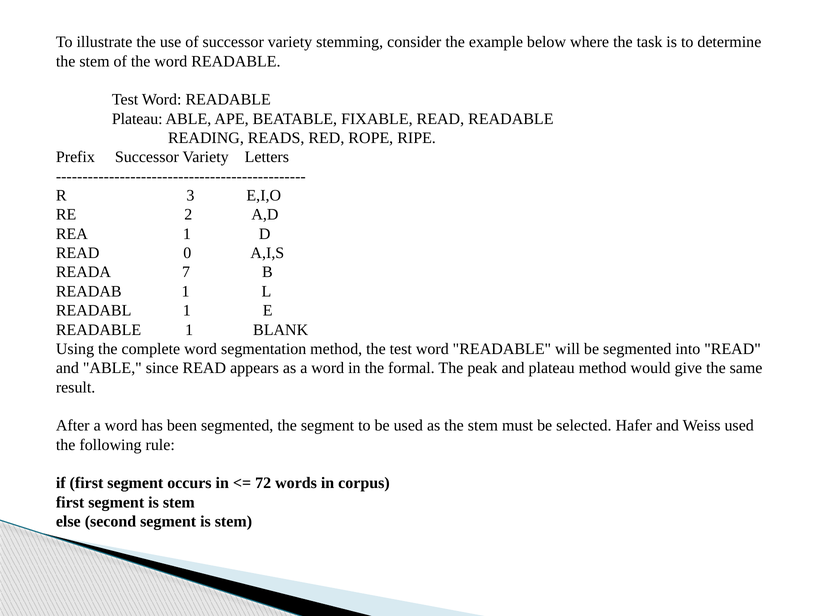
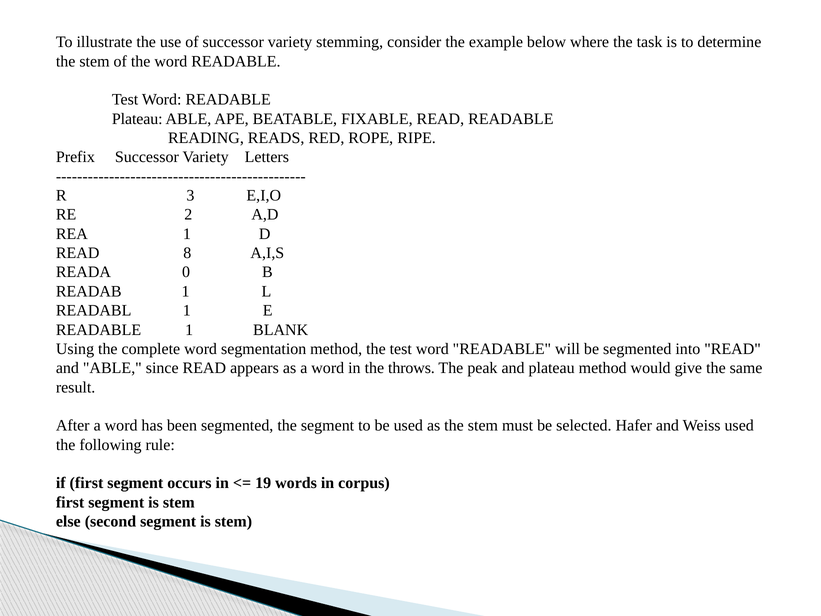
0: 0 -> 8 (187, 253)
7: 7 -> 0 (186, 272)
formal: formal -> throws (411, 368)
72: 72 -> 19 (263, 483)
